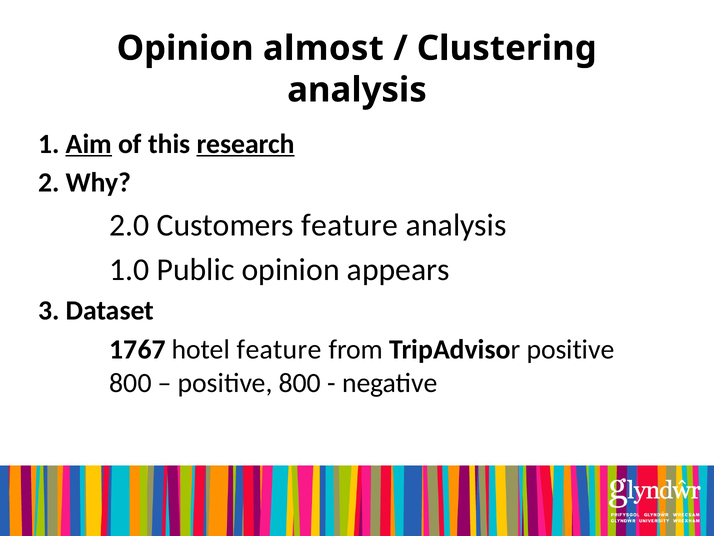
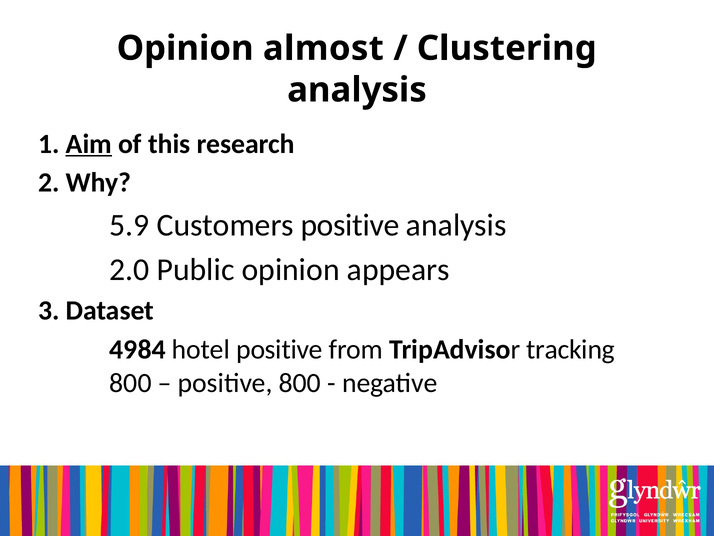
research underline: present -> none (246, 144)
2.0: 2.0 -> 5.9 (129, 225)
Customers feature: feature -> positive (350, 225)
1.0: 1.0 -> 2.0 (129, 269)
1767: 1767 -> 4984 (138, 349)
hotel feature: feature -> positive (279, 349)
TripAdvisor positive: positive -> tracking (571, 349)
